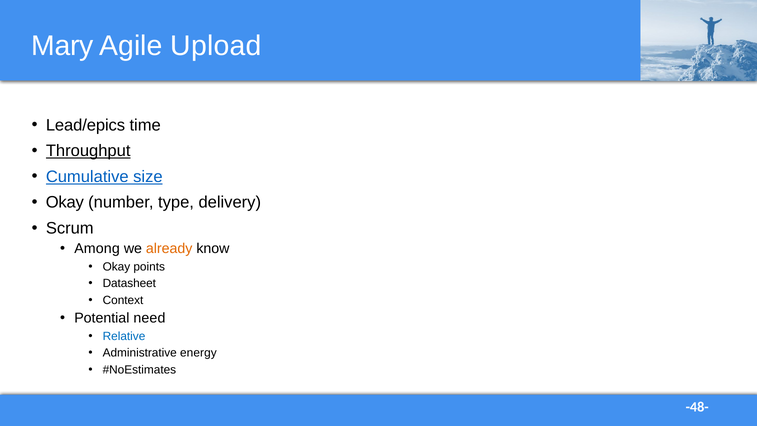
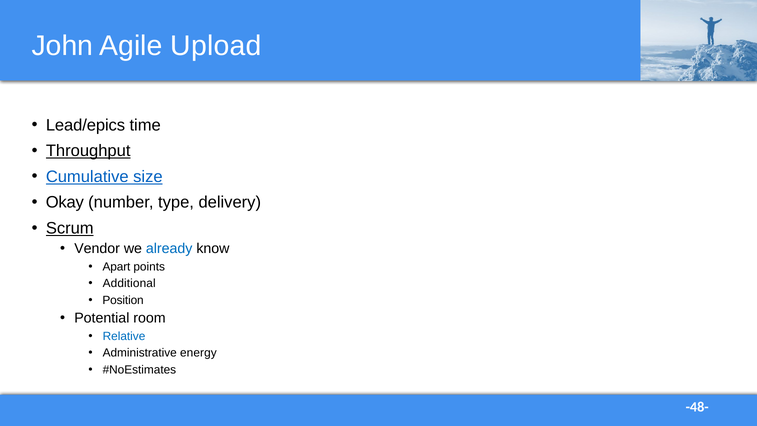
Mary: Mary -> John (62, 46)
Scrum underline: none -> present (70, 228)
Among: Among -> Vendor (97, 249)
already colour: orange -> blue (169, 249)
Okay: Okay -> Apart (116, 267)
Datasheet: Datasheet -> Additional (129, 283)
Context: Context -> Position (123, 300)
need: need -> room (149, 318)
